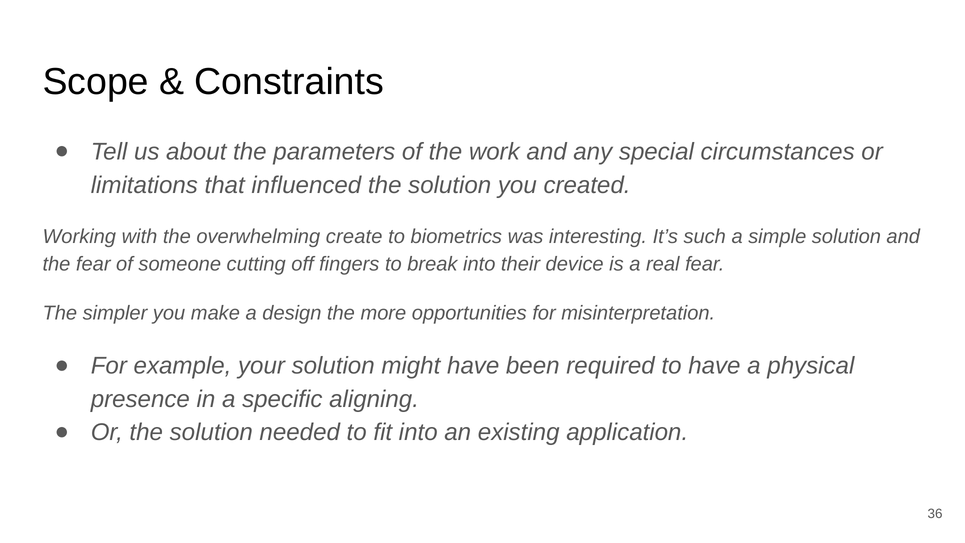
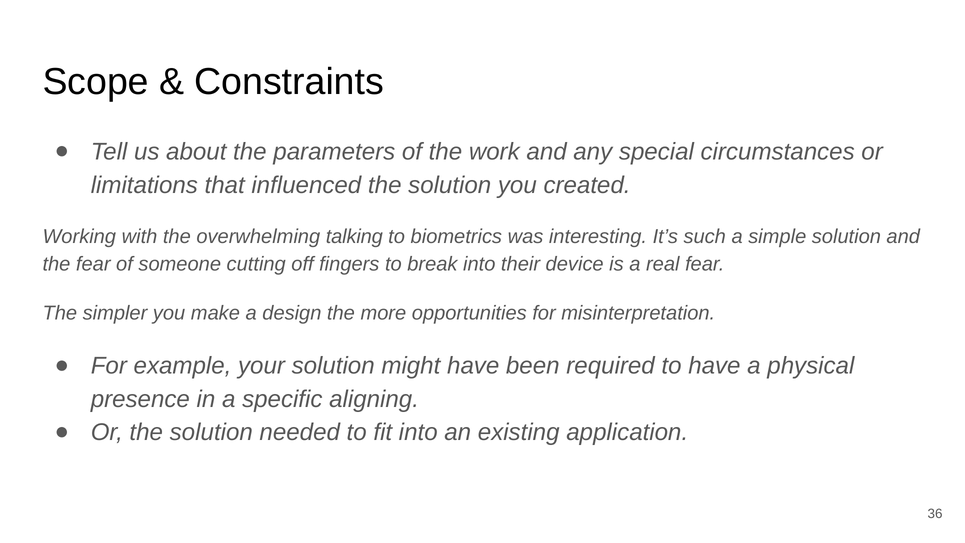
create: create -> talking (354, 236)
